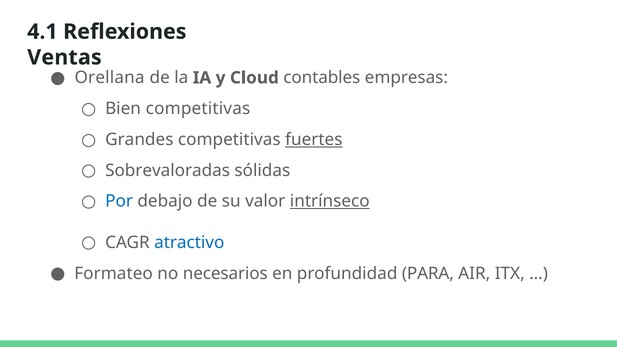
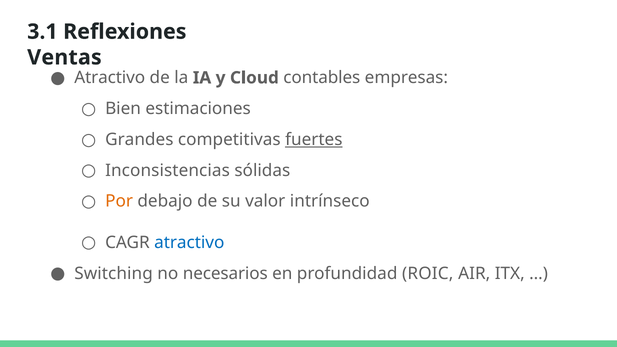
4.1: 4.1 -> 3.1 (42, 32)
Orellana: Orellana -> Atractivo (110, 78)
Bien competitivas: competitivas -> estimaciones (198, 109)
Sobrevaloradas: Sobrevaloradas -> Inconsistencias (168, 170)
Por colour: blue -> orange (119, 201)
intrínseco underline: present -> none (330, 201)
Formateo: Formateo -> Switching (114, 273)
PARA: PARA -> ROIC (428, 273)
